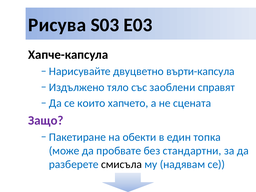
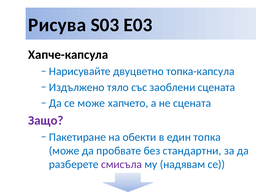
върти-капсула: върти-капсула -> топка-капсула (200, 71)
заоблени справят: справят -> сцената (216, 87)
се които: които -> може (91, 103)
смисъла colour: black -> purple (121, 164)
